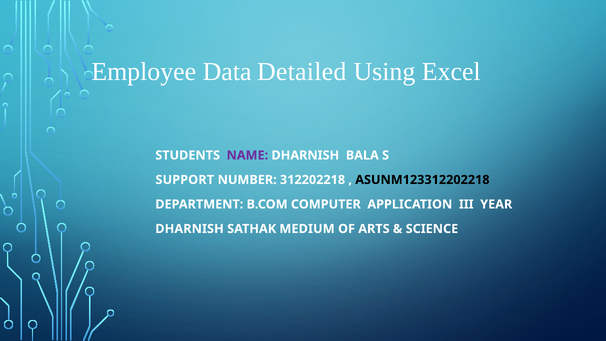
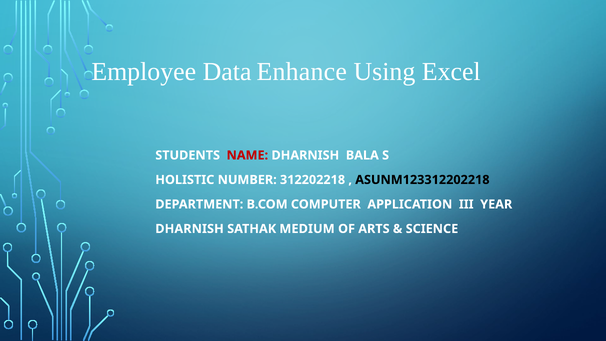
Detailed: Detailed -> Enhance (302, 72)
NAME colour: purple -> red (247, 155)
SUPPORT: SUPPORT -> HOLISTIC (185, 180)
